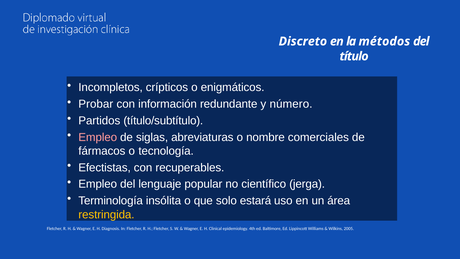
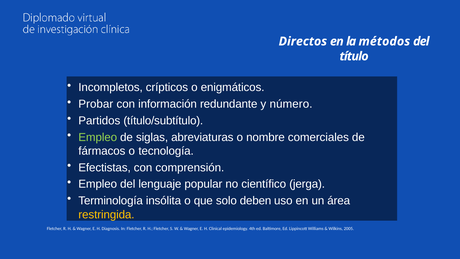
Discreto: Discreto -> Directos (303, 41)
Empleo colour: pink -> light green (98, 137)
recuperables: recuperables -> comprensión (190, 167)
estará: estará -> deben (256, 201)
